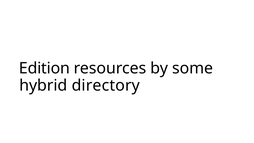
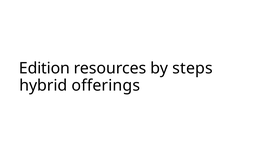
some: some -> steps (193, 68)
directory: directory -> offerings (106, 85)
